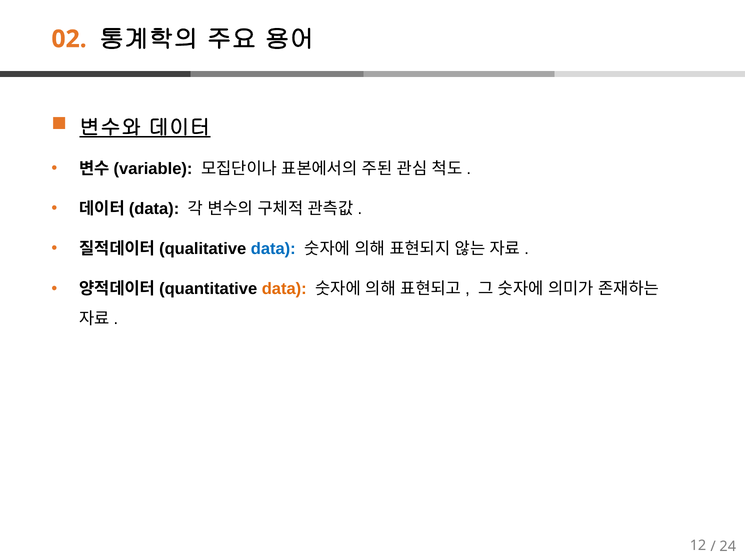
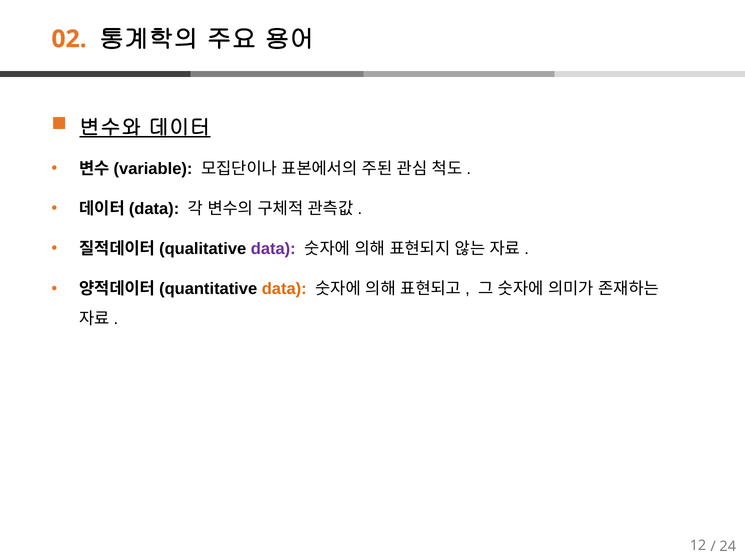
data colour: blue -> purple (273, 249)
